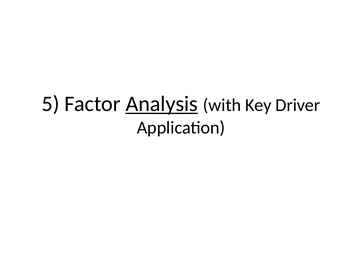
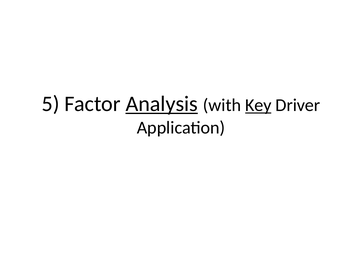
Key underline: none -> present (258, 105)
